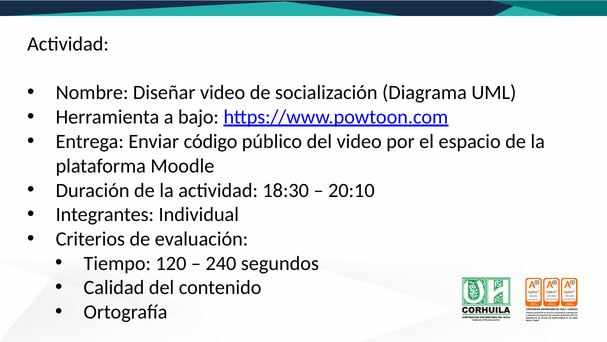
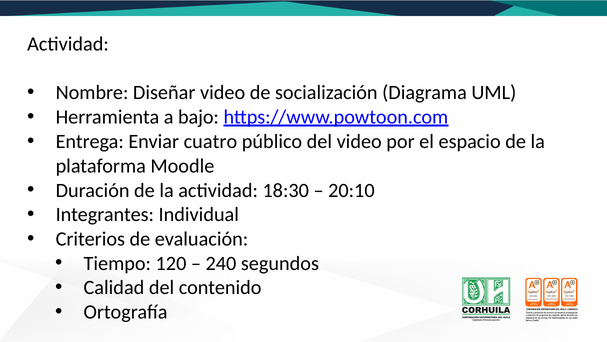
código: código -> cuatro (210, 141)
